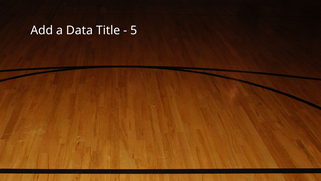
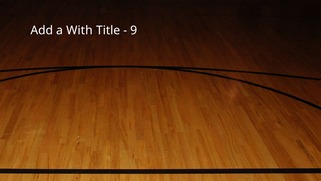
Data: Data -> With (79, 30)
5: 5 -> 9 (134, 30)
